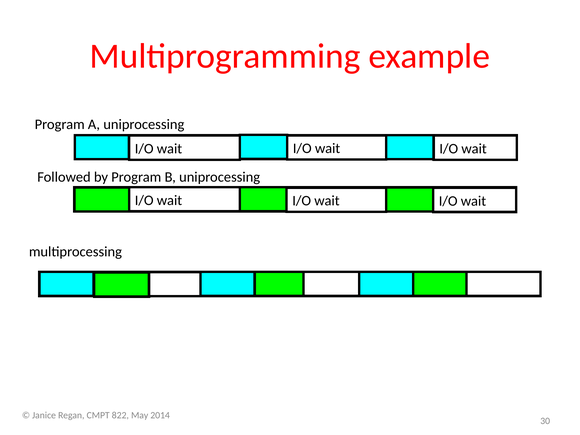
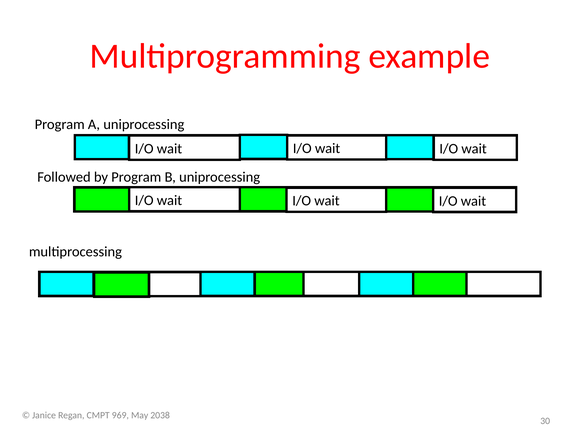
822: 822 -> 969 (120, 415)
2014: 2014 -> 2038 (160, 415)
